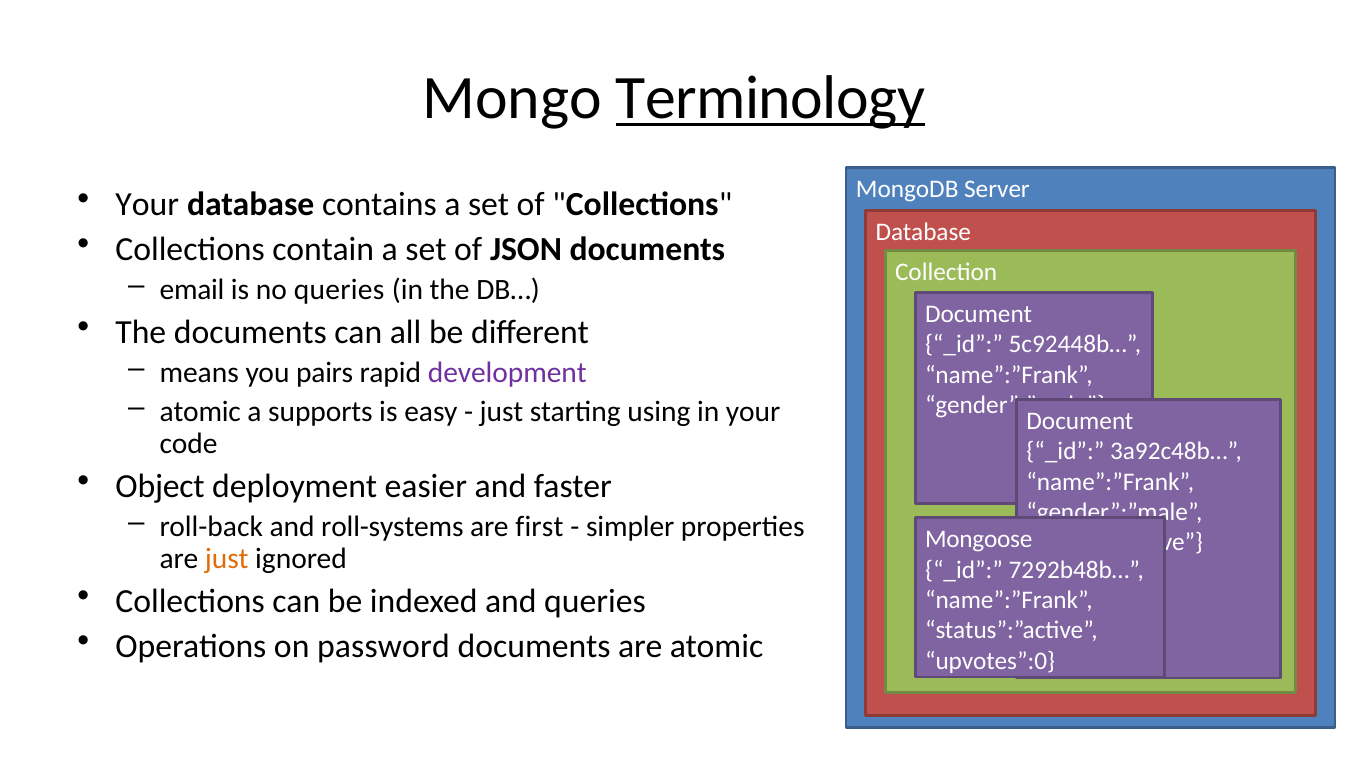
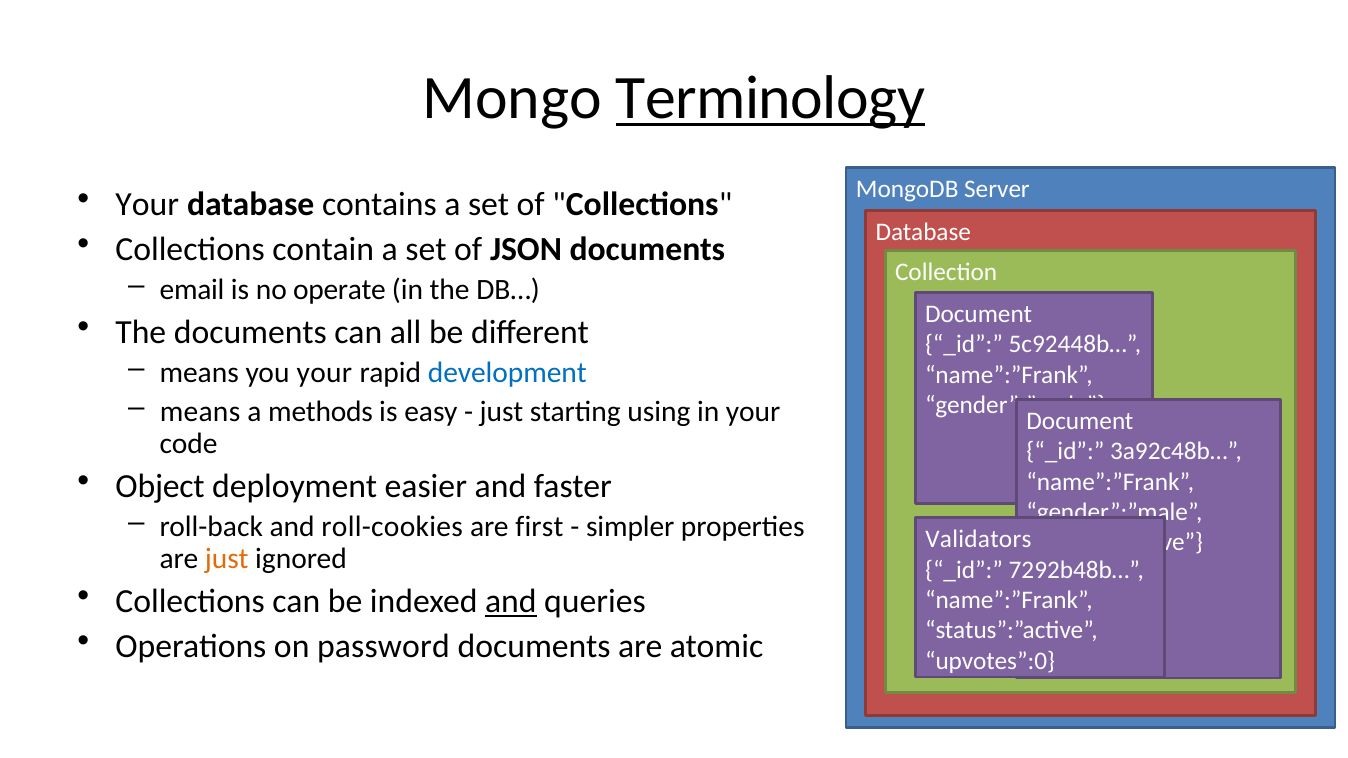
no queries: queries -> operate (339, 290)
you pairs: pairs -> your (324, 373)
development colour: purple -> blue (507, 373)
atomic: atomic -> means (200, 412)
supports: supports -> methods (321, 412)
roll-systems: roll-systems -> roll-cookies (392, 527)
Mongoose: Mongoose -> Validators (978, 540)
and underline: none -> present (511, 602)
